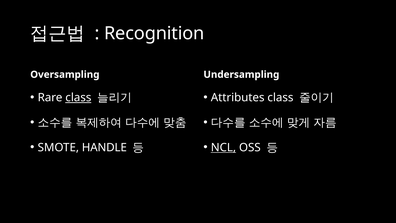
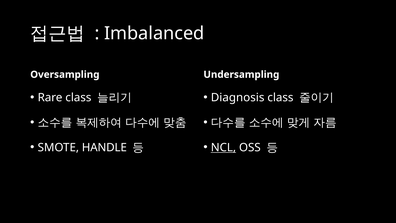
Recognition: Recognition -> Imbalanced (154, 33)
class underline: present -> none (78, 98)
Attributes: Attributes -> Diagnosis (238, 98)
